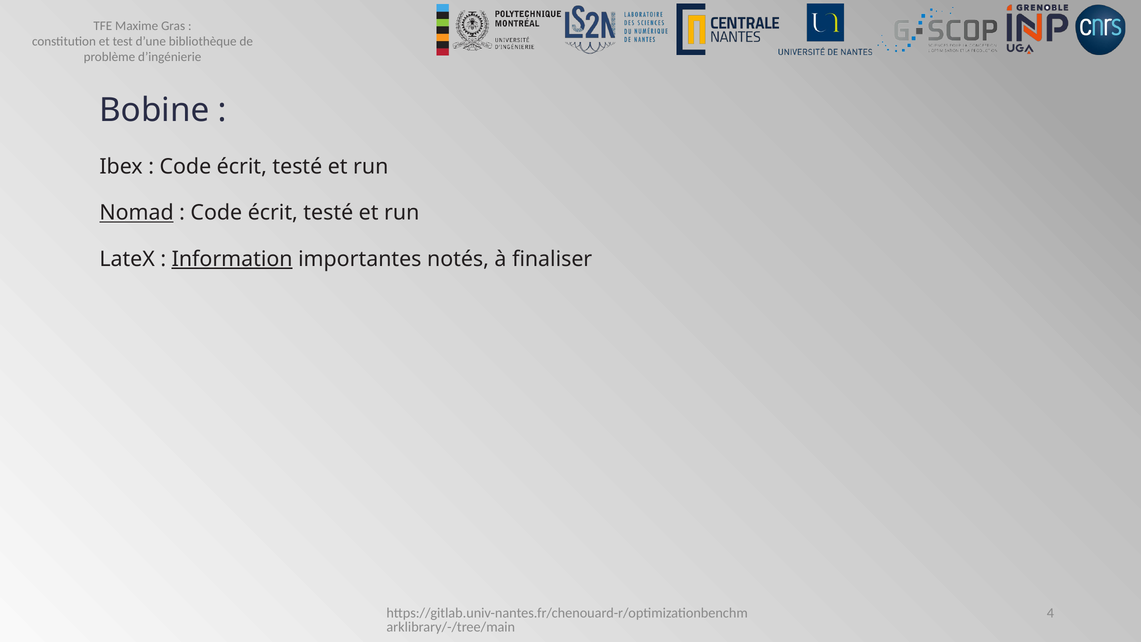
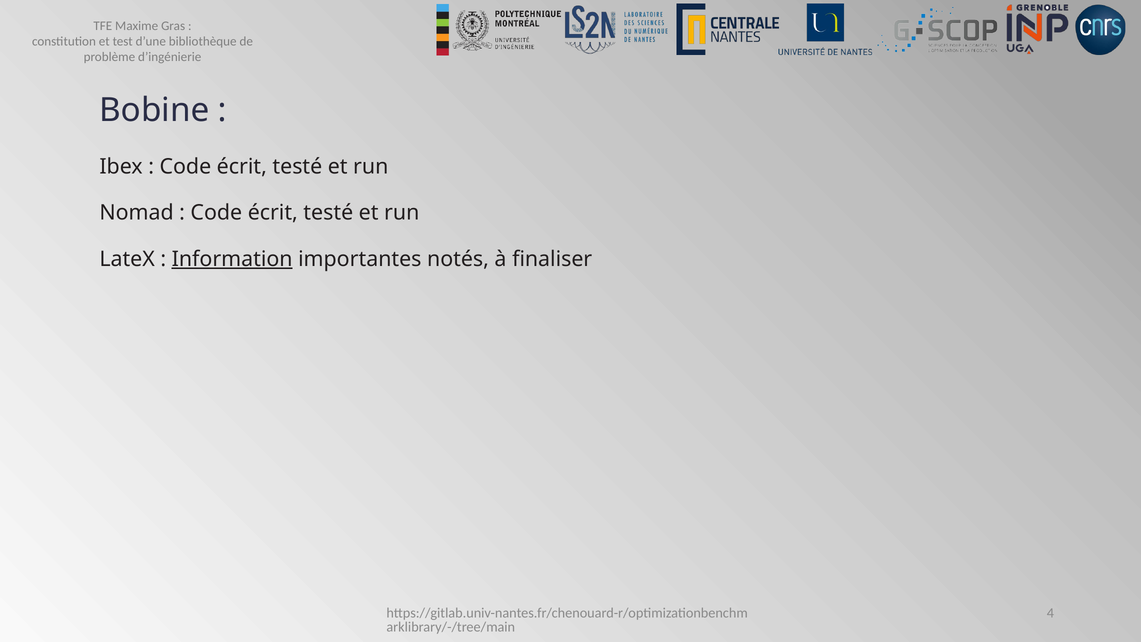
Nomad underline: present -> none (137, 213)
